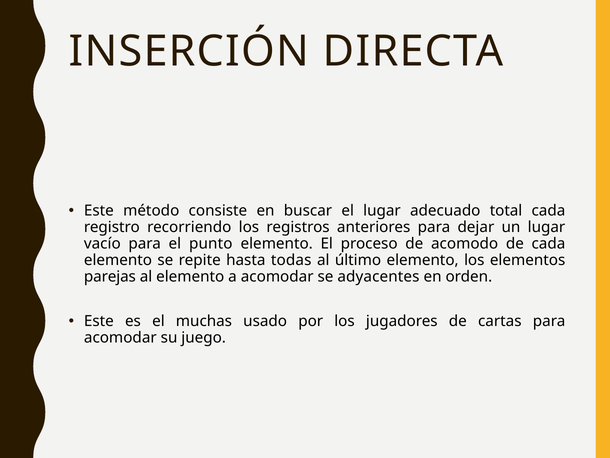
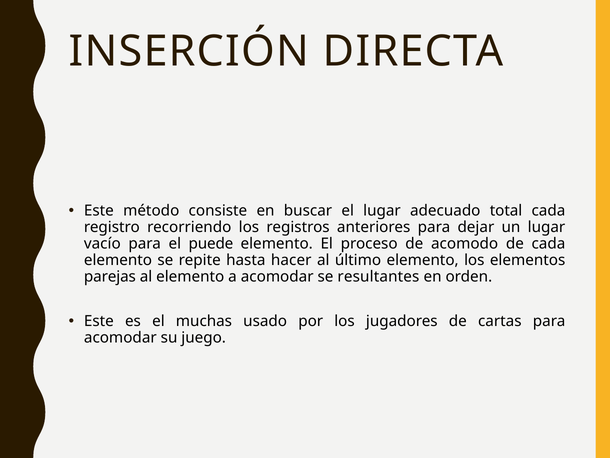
punto: punto -> puede (211, 243)
todas: todas -> hacer (291, 260)
adyacentes: adyacentes -> resultantes (378, 276)
